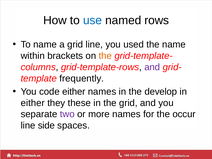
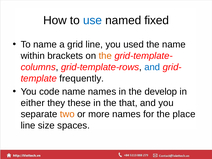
rows: rows -> fixed (157, 20)
and colour: purple -> blue (152, 67)
code either: either -> name (74, 92)
the grid: grid -> that (128, 103)
two colour: purple -> orange (67, 114)
occur: occur -> place (184, 114)
side: side -> size (46, 126)
